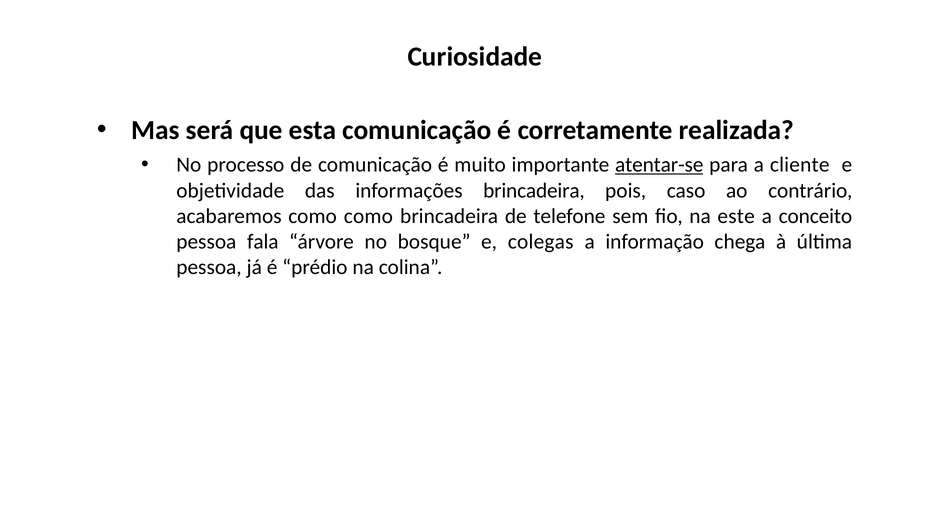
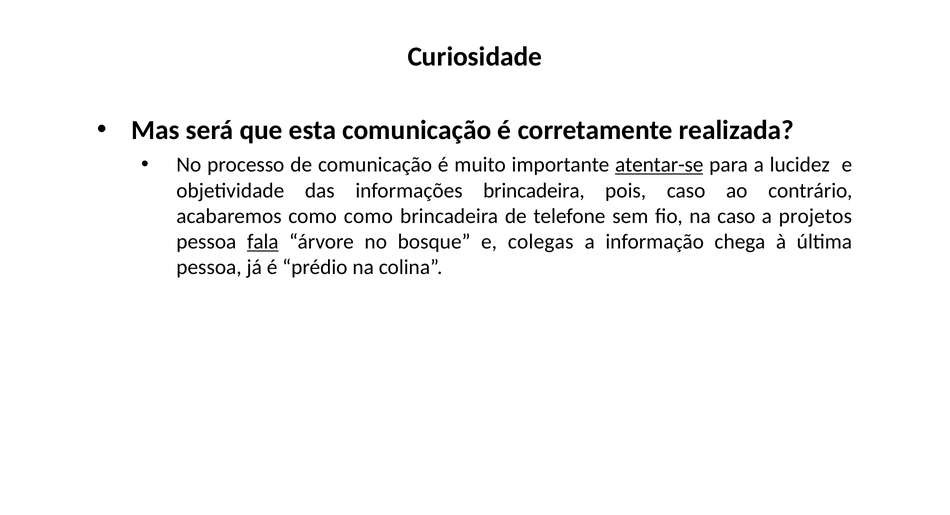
cliente: cliente -> lucidez (800, 165)
na este: este -> caso (736, 216)
conceito: conceito -> projetos (815, 216)
fala underline: none -> present (263, 242)
